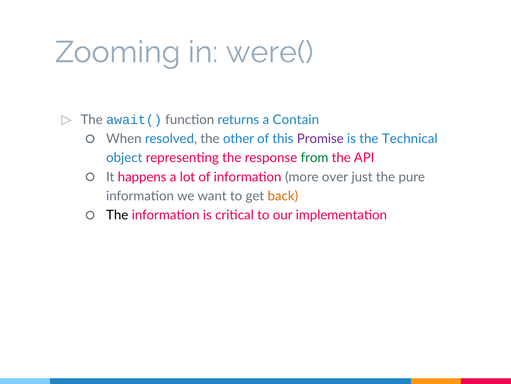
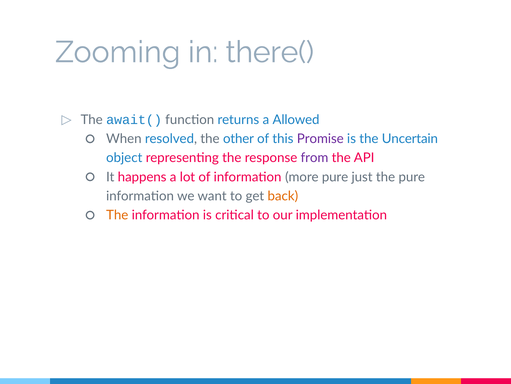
were(: were( -> there( (270, 52)
Contain: Contain -> Allowed (296, 120)
Technical: Technical -> Uncertain (410, 139)
from colour: green -> purple (314, 158)
more over: over -> pure (335, 177)
The colour: black -> orange (117, 215)
